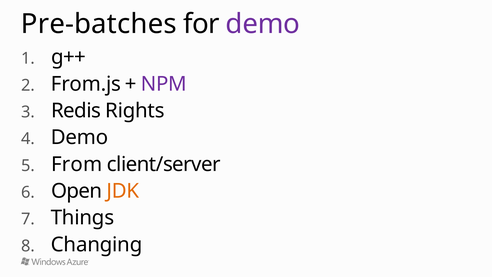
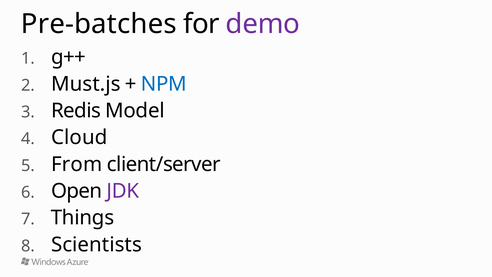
From.js: From.js -> Must.js (86, 84)
NPM colour: purple -> blue (164, 84)
Rights: Rights -> Model (135, 111)
Demo: Demo -> Cloud (79, 137)
JDK colour: orange -> purple (123, 191)
Changing: Changing -> Scientists (96, 244)
